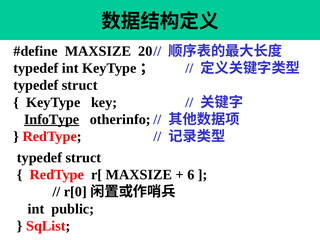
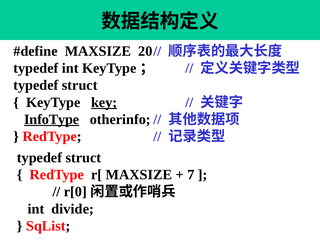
key underline: none -> present (104, 102)
6: 6 -> 7 (191, 175)
public: public -> divide (73, 209)
